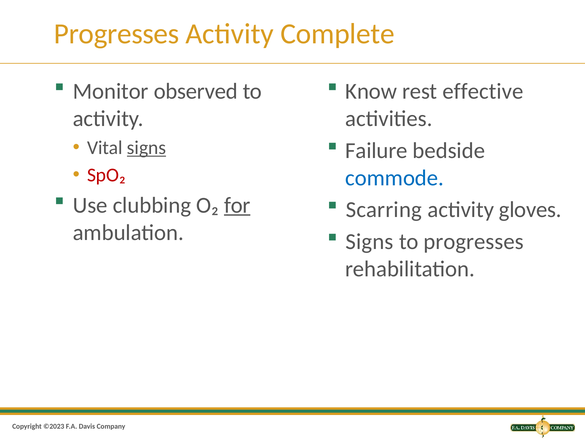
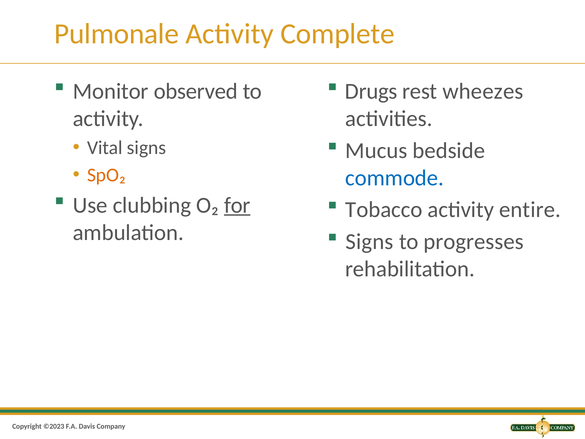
Progresses: Progresses -> Pulmonale (117, 34)
Know: Know -> Drugs (371, 91)
effective: effective -> wheezes (483, 91)
signs underline: present -> none (147, 148)
Failure: Failure -> Mucus (376, 150)
SpO₂ colour: red -> orange (106, 175)
Scarring: Scarring -> Tobacco (384, 210)
gloves: gloves -> entire (530, 210)
